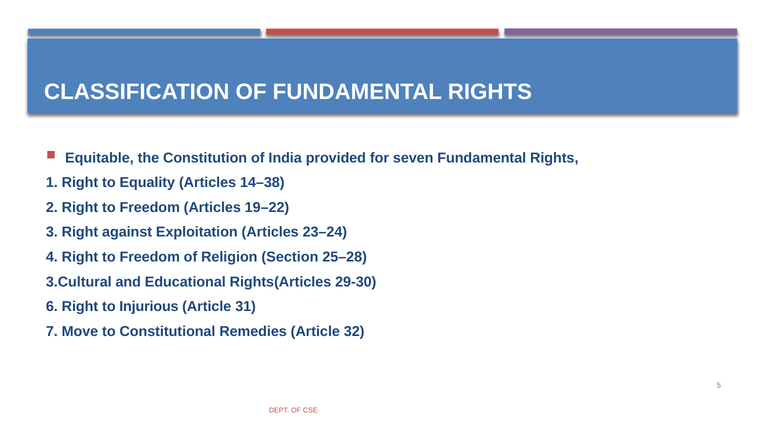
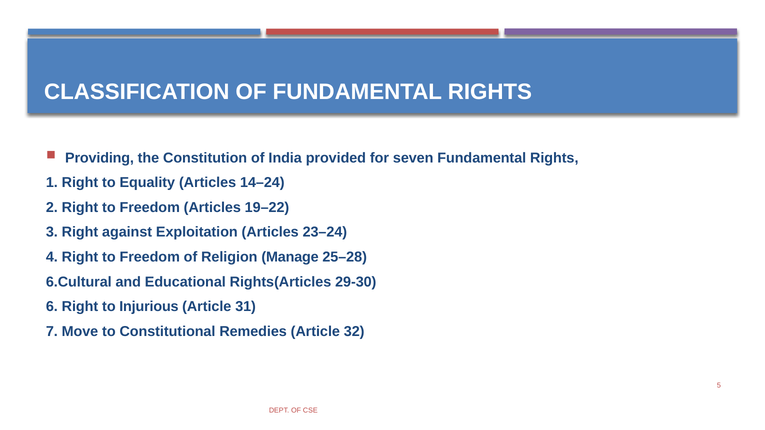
Equitable: Equitable -> Providing (100, 158)
14–38: 14–38 -> 14–24 (262, 183)
Section: Section -> Manage (290, 257)
3.Cultural: 3.Cultural -> 6.Cultural (79, 282)
